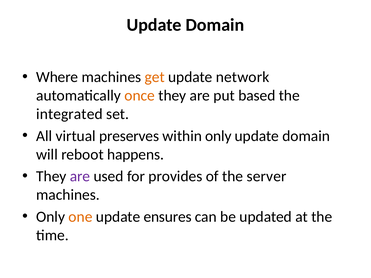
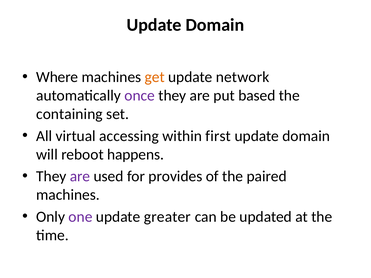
once colour: orange -> purple (140, 96)
integrated: integrated -> containing (69, 114)
preserves: preserves -> accessing (129, 136)
within only: only -> first (218, 136)
server: server -> paired (267, 176)
one colour: orange -> purple (80, 217)
ensures: ensures -> greater (167, 217)
